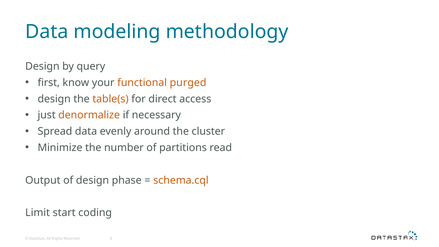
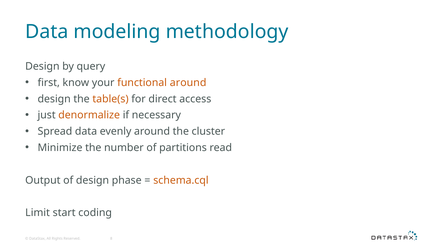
functional purged: purged -> around (188, 83)
